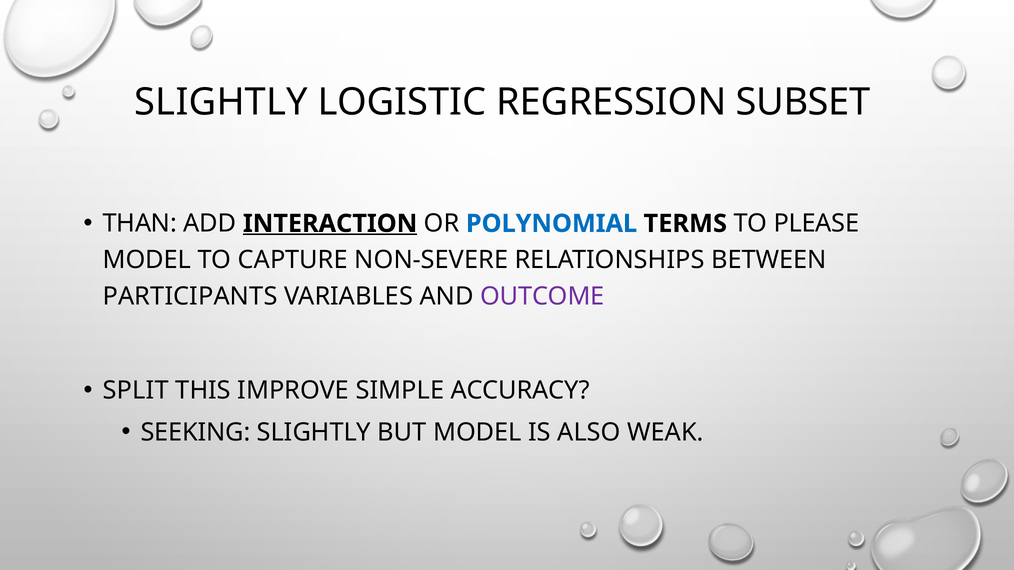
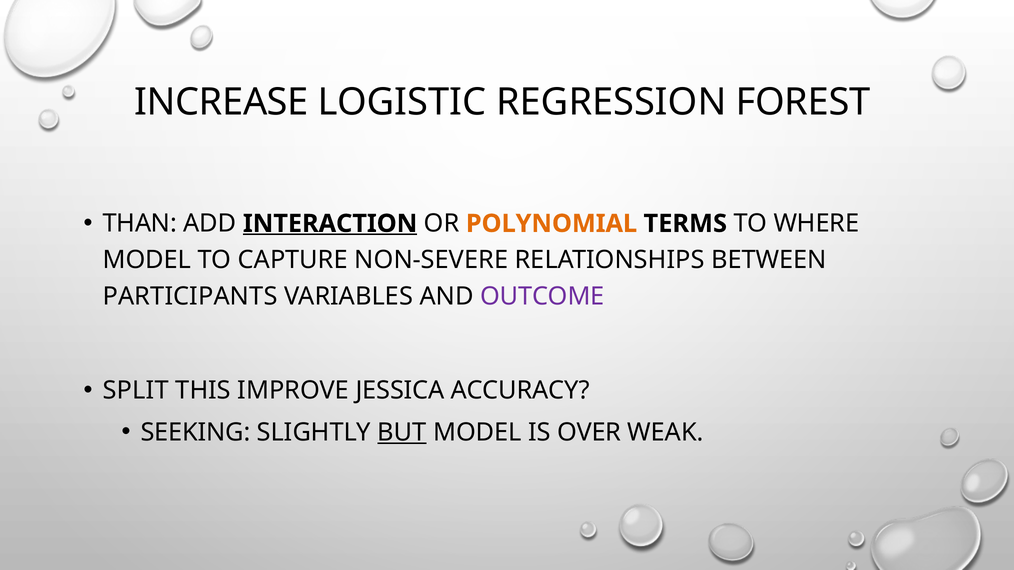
SLIGHTLY: SLIGHTLY -> INCREASE (221, 102)
SUBSET: SUBSET -> FOREST (803, 102)
POLYNOMIAL colour: blue -> orange (552, 224)
PLEASE: PLEASE -> WHERE (816, 224)
SIMPLE: SIMPLE -> JESSICA (400, 391)
BUT underline: none -> present (402, 433)
ALSO: ALSO -> OVER (589, 433)
